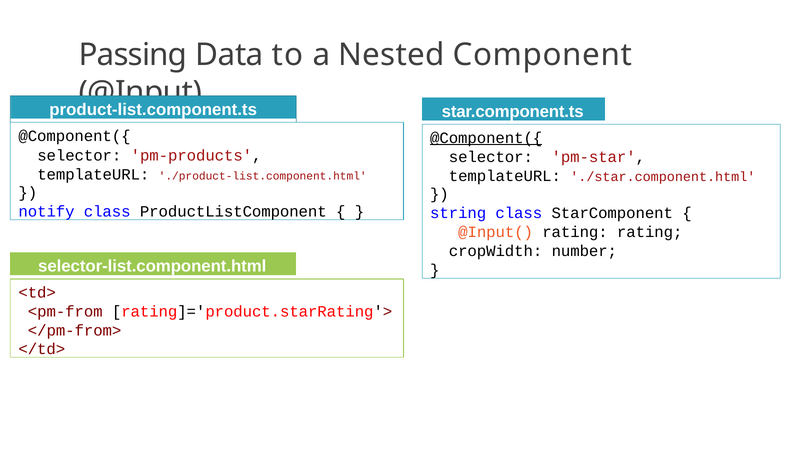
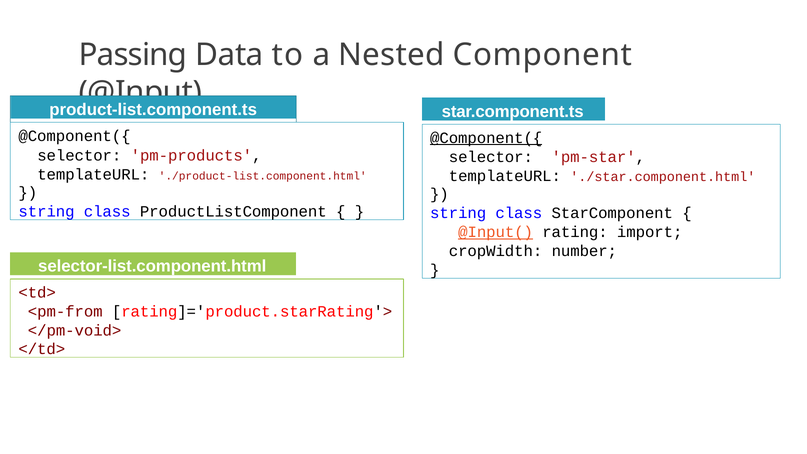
notify: notify -> string (47, 211)
@Input( underline: none -> present (496, 232)
rating rating: rating -> import (650, 232)
</pm-from>: </pm-from> -> </pm-void> (75, 330)
